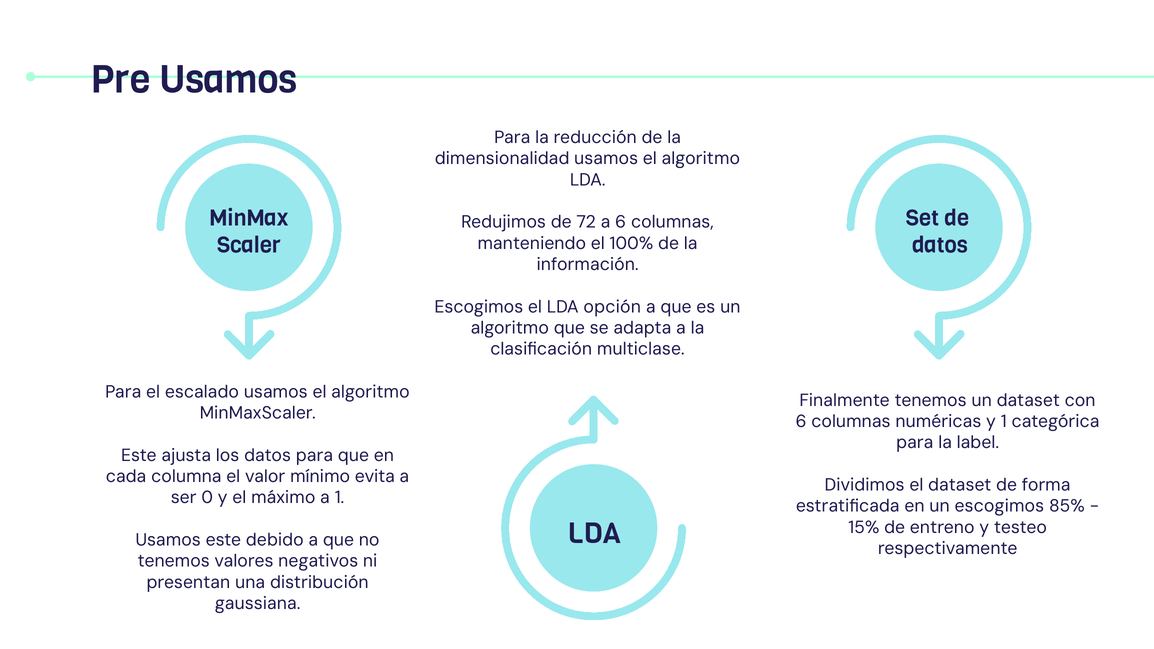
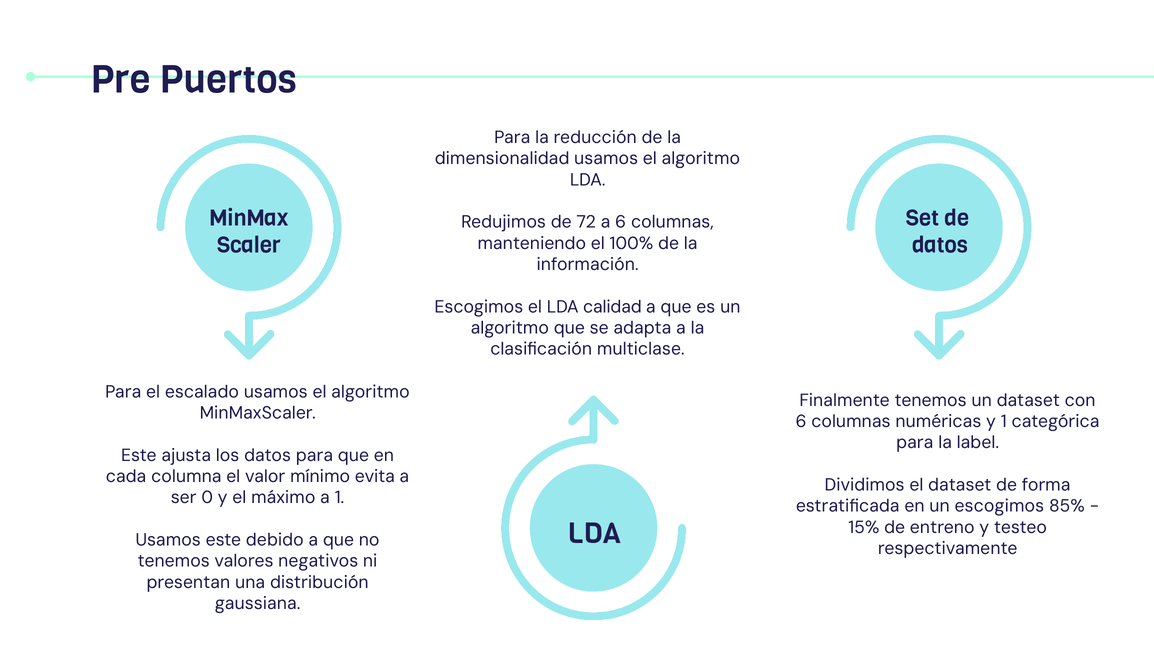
Pre Usamos: Usamos -> Puertos (228, 80)
opción: opción -> calidad (612, 307)
